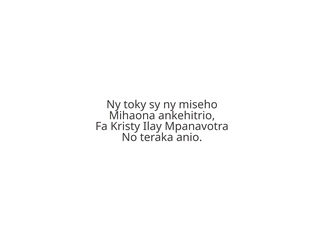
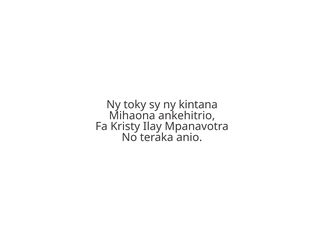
miseho: miseho -> kintana (198, 105)
